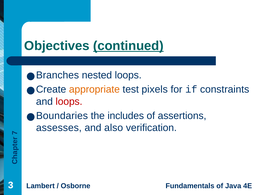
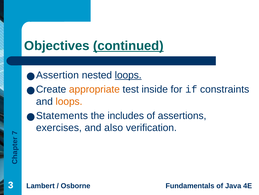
Branches: Branches -> Assertion (57, 75)
loops underline: none -> present (128, 75)
pixels: pixels -> inside (155, 89)
loops colour: red -> orange (69, 101)
Boundaries: Boundaries -> Statements (62, 115)
assesses: assesses -> exercises (59, 127)
